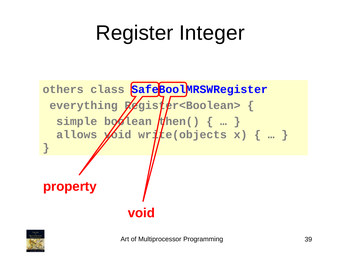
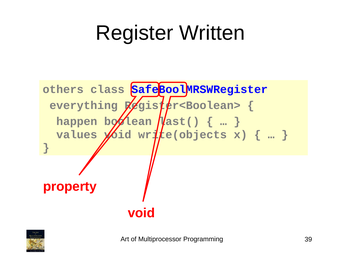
Integer: Integer -> Written (212, 33)
simple: simple -> happen (77, 121)
then(: then( -> last( (179, 121)
allows: allows -> values (77, 134)
